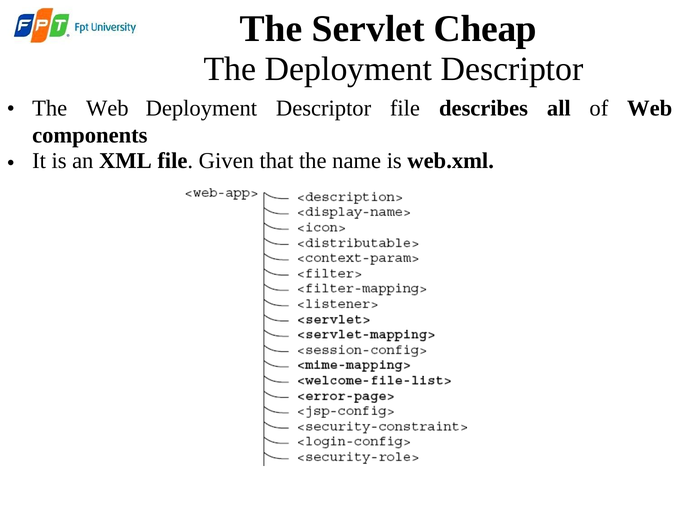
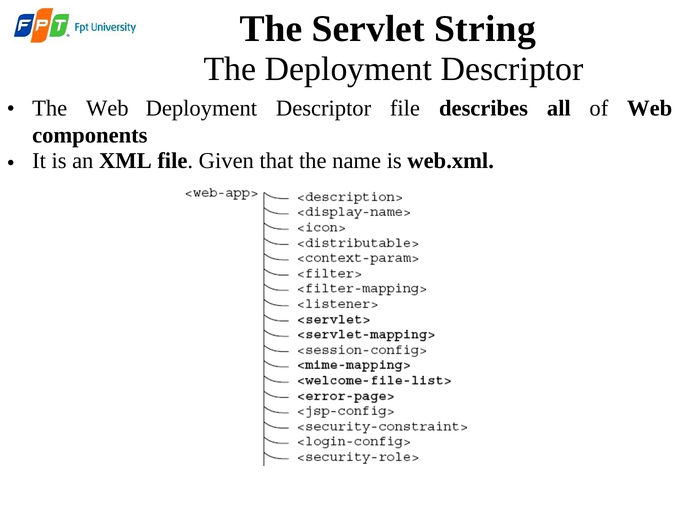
Cheap: Cheap -> String (485, 29)
